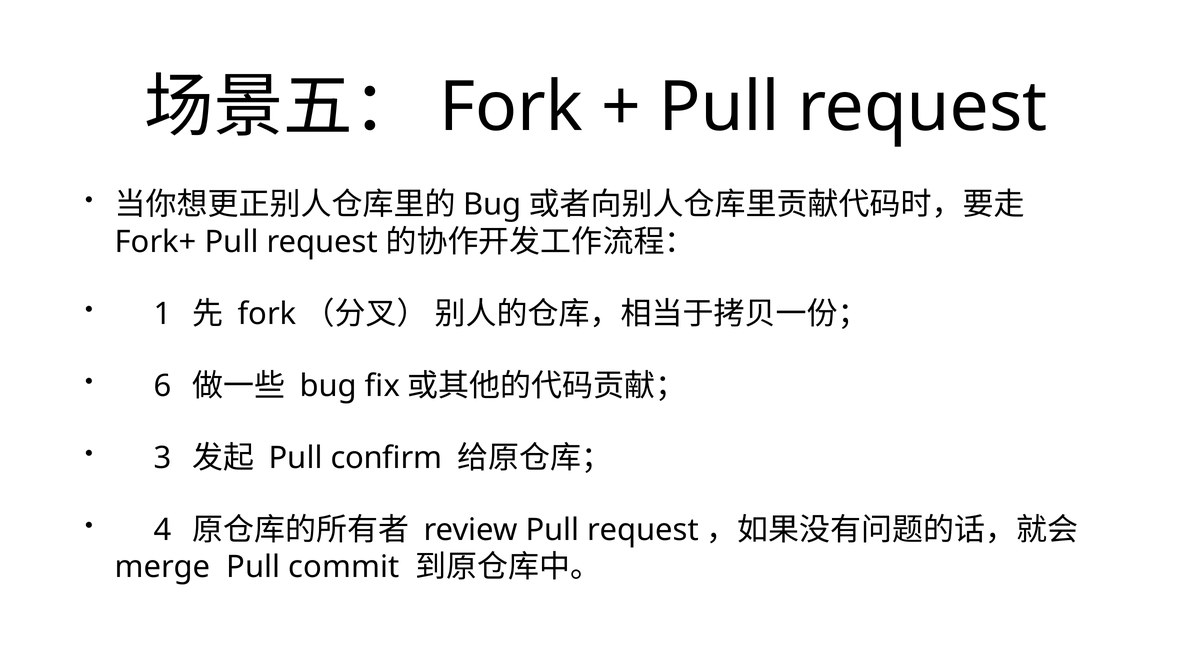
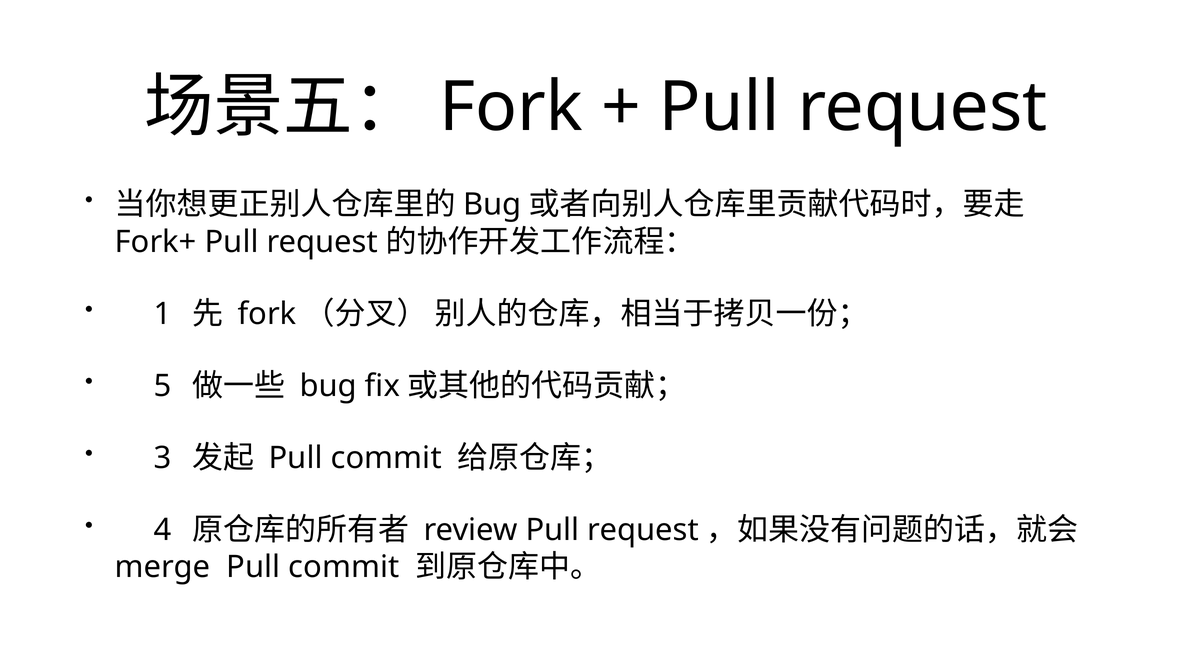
6: 6 -> 5 (162, 386)
confirm: confirm -> commit (386, 457)
